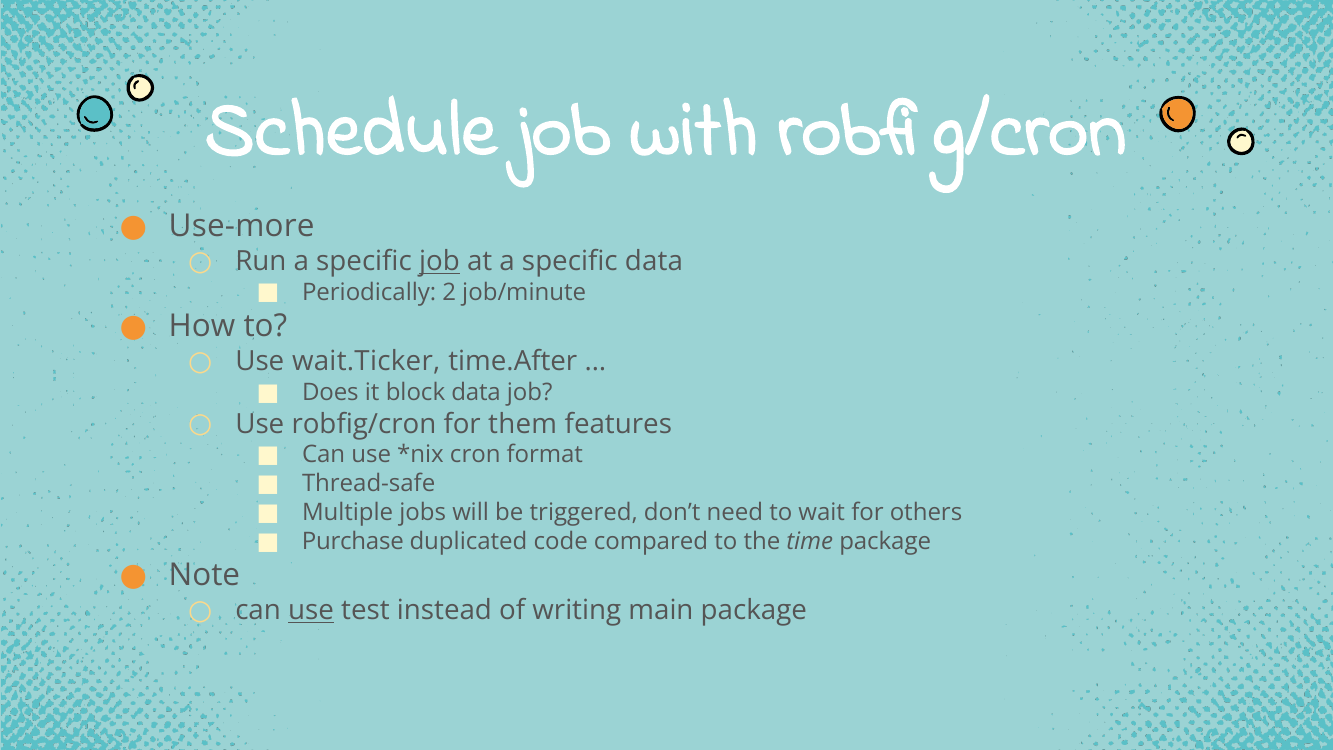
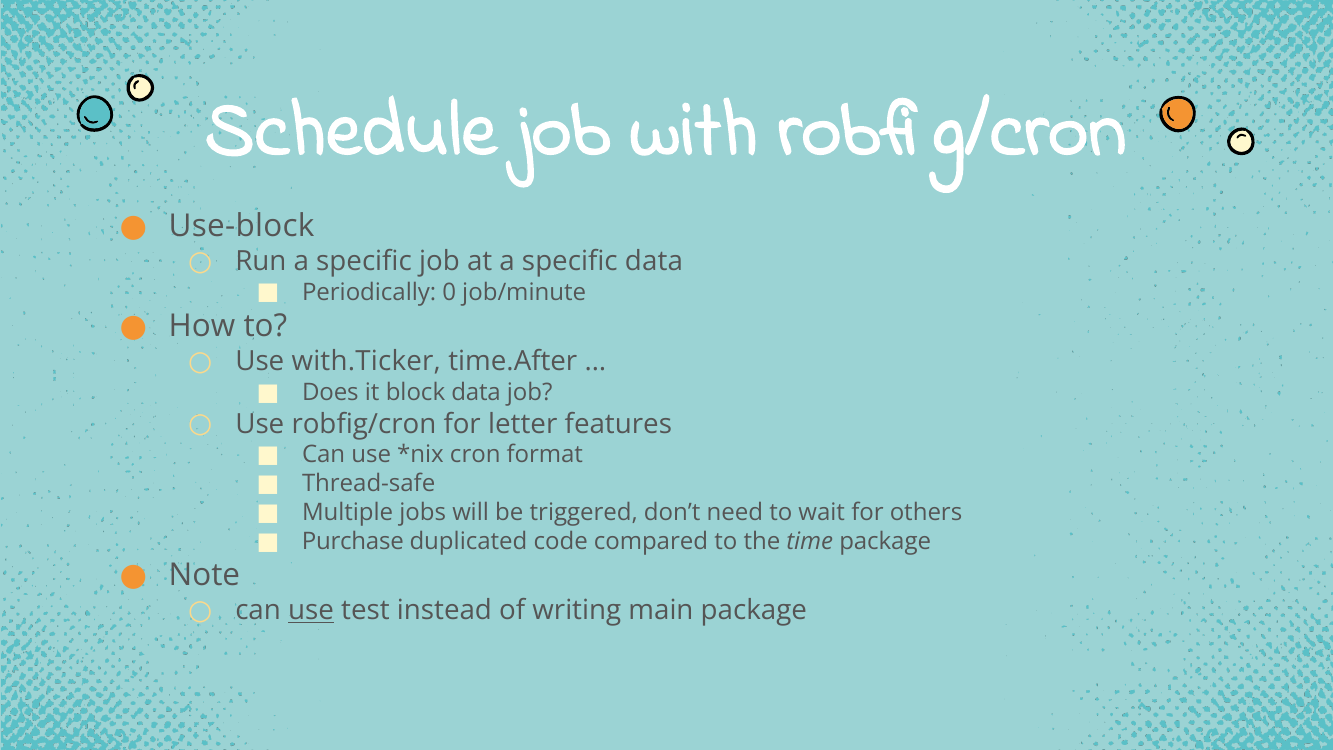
Use-more: Use-more -> Use-block (242, 226)
job underline: present -> none (439, 262)
2: 2 -> 0 (449, 292)
wait.Ticker: wait.Ticker -> with.Ticker (366, 362)
them: them -> letter (523, 424)
